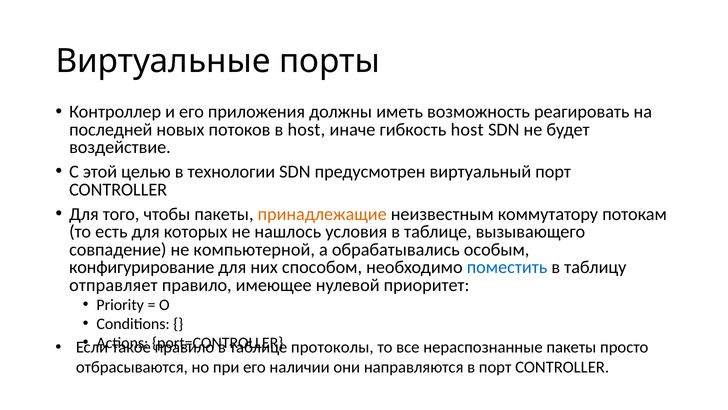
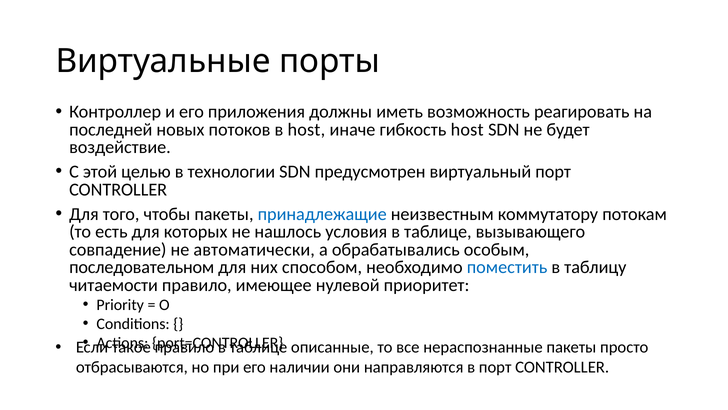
принадлежащие colour: orange -> blue (322, 214)
компьютерной: компьютерной -> автоматически (254, 249)
конфигурирование: конфигурирование -> последовательном (142, 267)
отправляет: отправляет -> читаемости (114, 285)
протоколы: протоколы -> описанные (332, 347)
